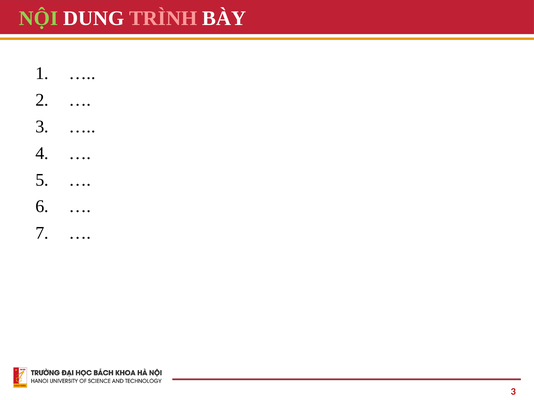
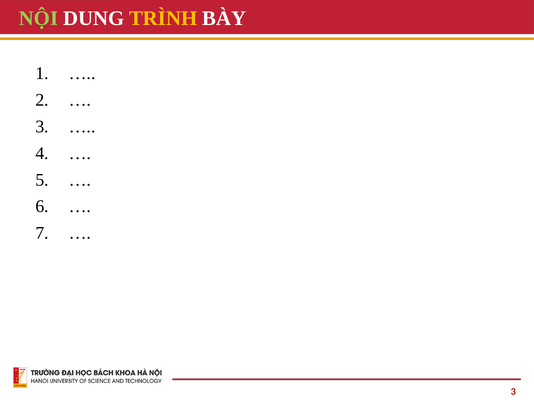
TRÌNH colour: pink -> yellow (163, 18)
